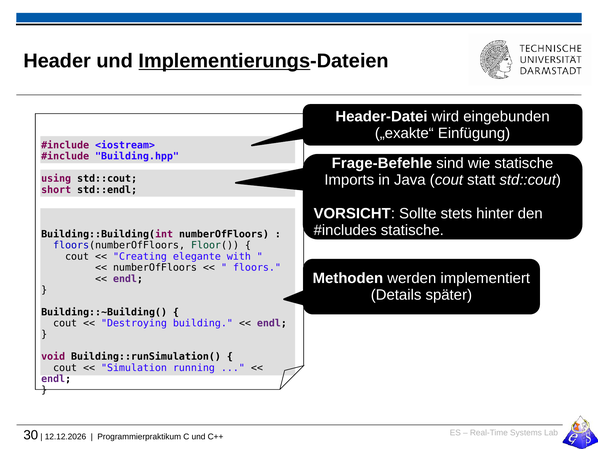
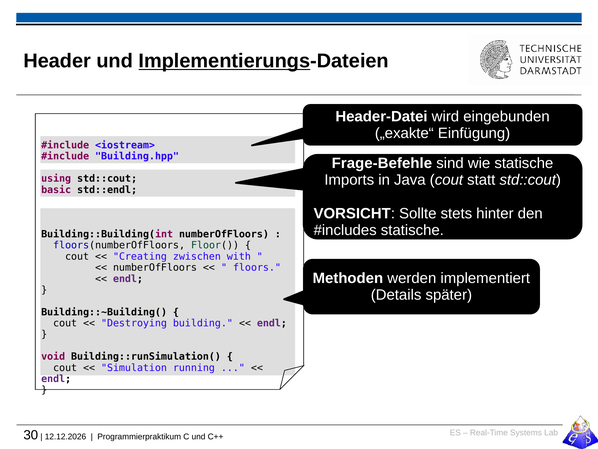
short: short -> basic (56, 190)
elegante: elegante -> zwischen (197, 256)
